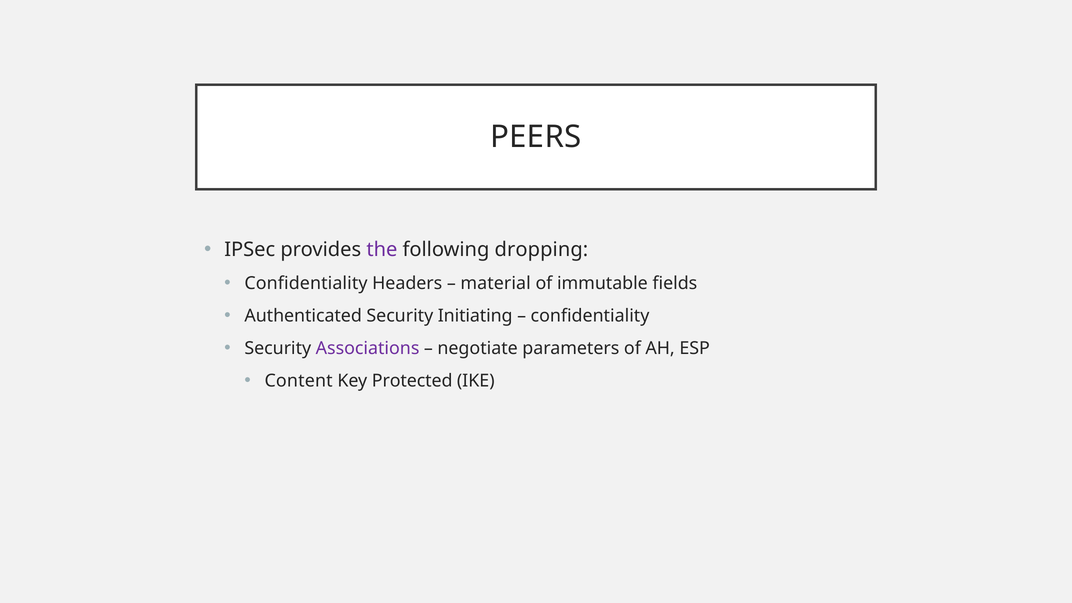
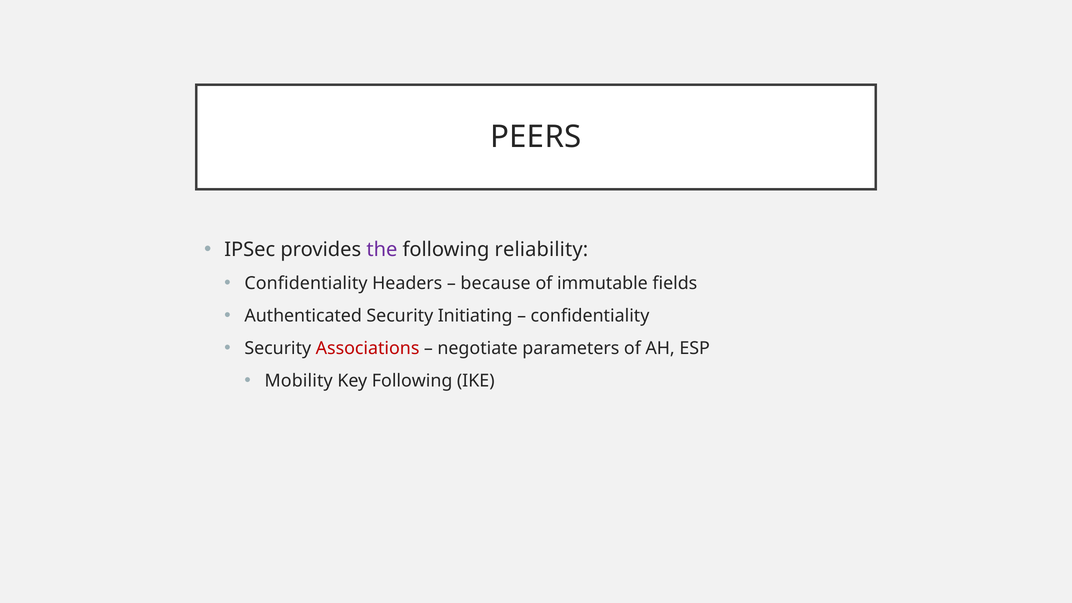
dropping: dropping -> reliability (541, 249)
material: material -> because (496, 283)
Associations colour: purple -> red (368, 348)
Content: Content -> Mobility (299, 381)
Key Protected: Protected -> Following (412, 381)
